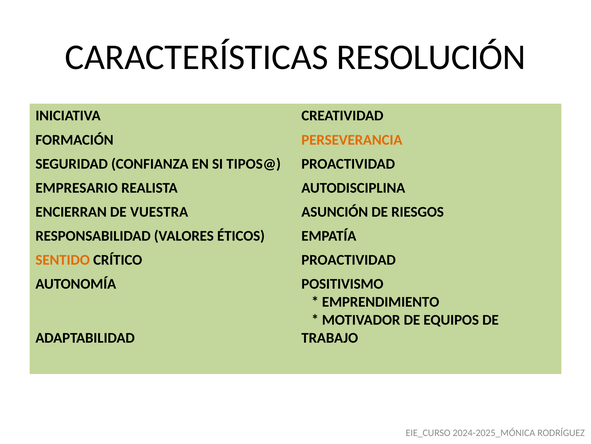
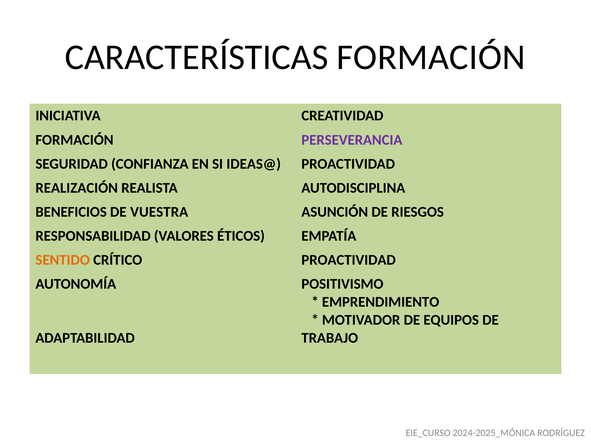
CARACTERÍSTICAS RESOLUCIÓN: RESOLUCIÓN -> FORMACIÓN (431, 57)
PERSEVERANCIA colour: orange -> purple (352, 140)
TIPOS@: TIPOS@ -> IDEAS@ (254, 164)
EMPRESARIO: EMPRESARIO -> REALIZACIÓN (77, 187)
ENCIERRAN: ENCIERRAN -> BENEFICIOS (71, 211)
